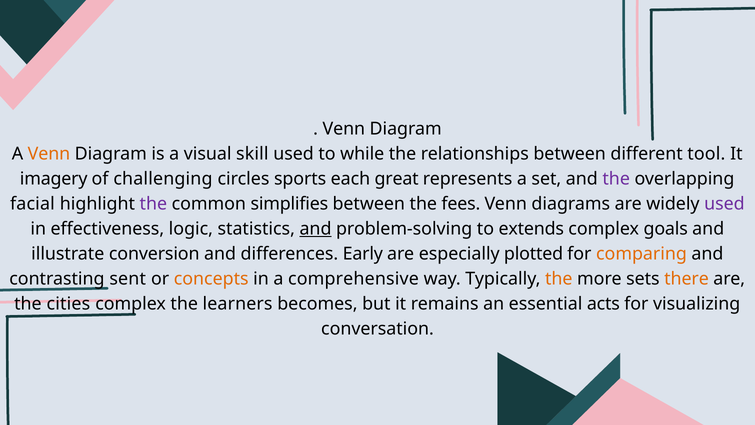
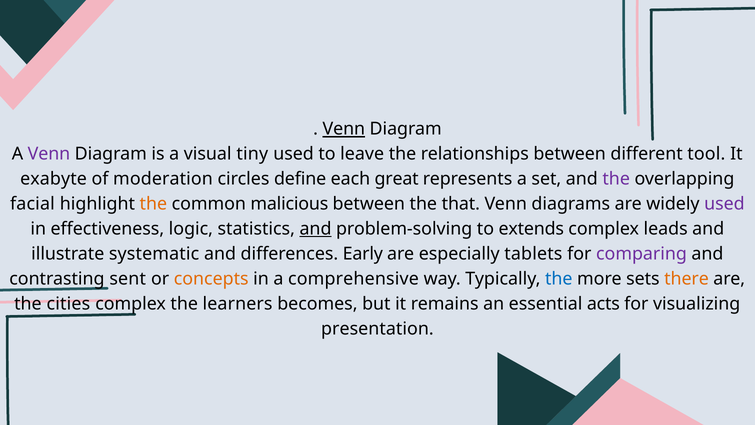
Venn underline: none -> present (344, 129)
Venn colour: orange -> purple (49, 154)
skill: skill -> tiny (252, 154)
while: while -> leave (362, 154)
imagery: imagery -> exabyte (54, 179)
challenging: challenging -> moderation (163, 179)
sports: sports -> define (300, 179)
the colour: purple -> orange (153, 204)
simplifies: simplifies -> malicious (289, 204)
fees: fees -> that (461, 204)
goals: goals -> leads (666, 229)
conversion: conversion -> systematic (154, 254)
plotted: plotted -> tablets (533, 254)
comparing colour: orange -> purple (641, 254)
the colour: orange -> blue (559, 279)
conversation: conversation -> presentation (377, 329)
